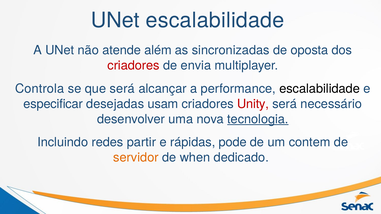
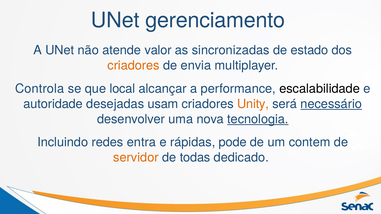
UNet escalabilidade: escalabilidade -> gerenciamento (215, 20)
além: além -> valor (158, 50)
oposta: oposta -> estado (309, 50)
criadores colour: red -> orange (133, 66)
que será: será -> local (122, 89)
especificar: especificar -> autoridade (53, 104)
Unity colour: red -> orange (253, 104)
necessário underline: none -> present (331, 104)
partir: partir -> entra (141, 142)
when: when -> todas (195, 158)
